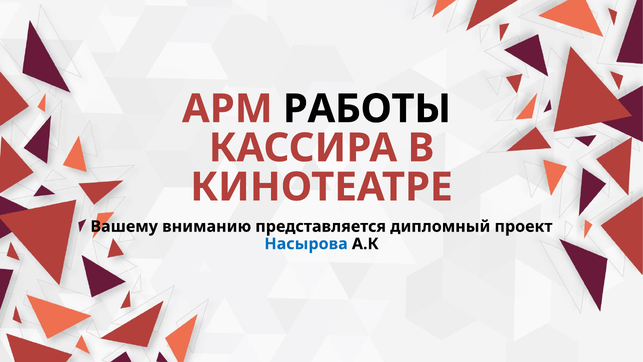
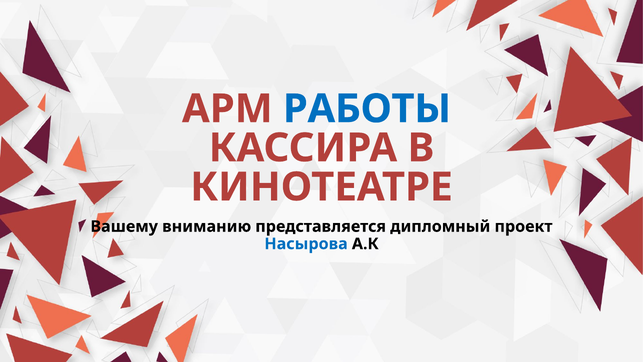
РАБОТЫ colour: black -> blue (367, 109)
